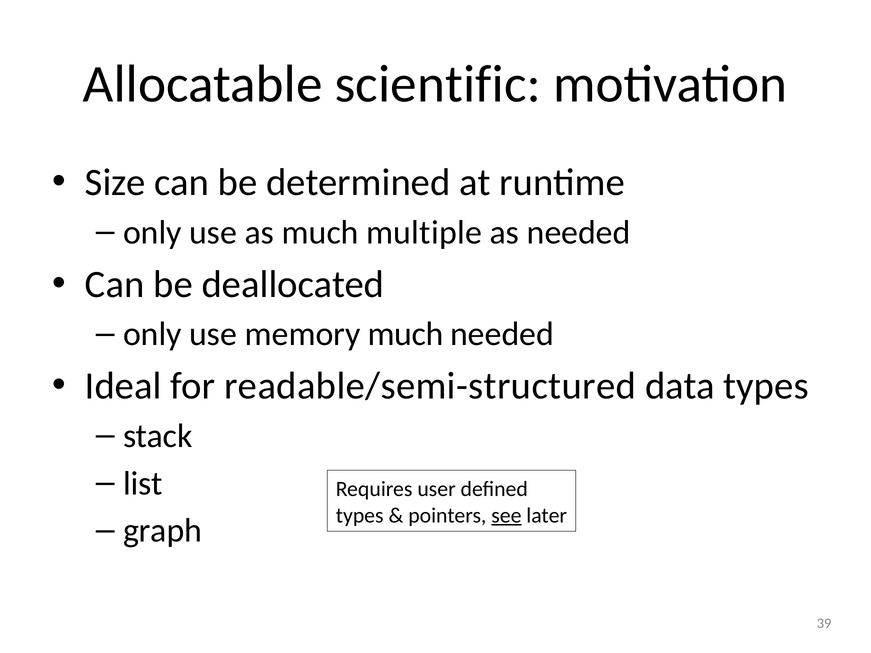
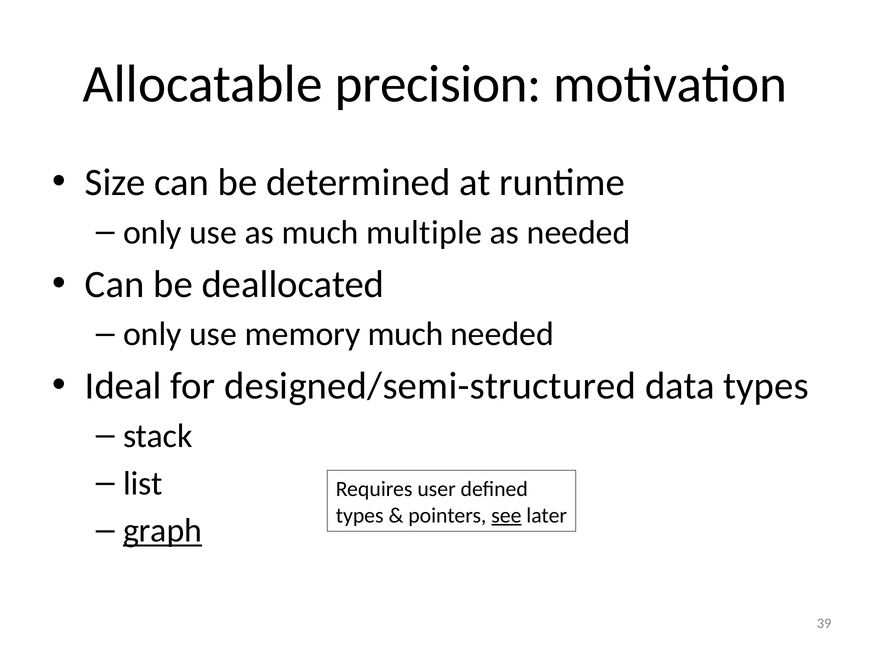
scientific: scientific -> precision (438, 84)
readable/semi-structured: readable/semi-structured -> designed/semi-structured (430, 386)
graph underline: none -> present (162, 531)
